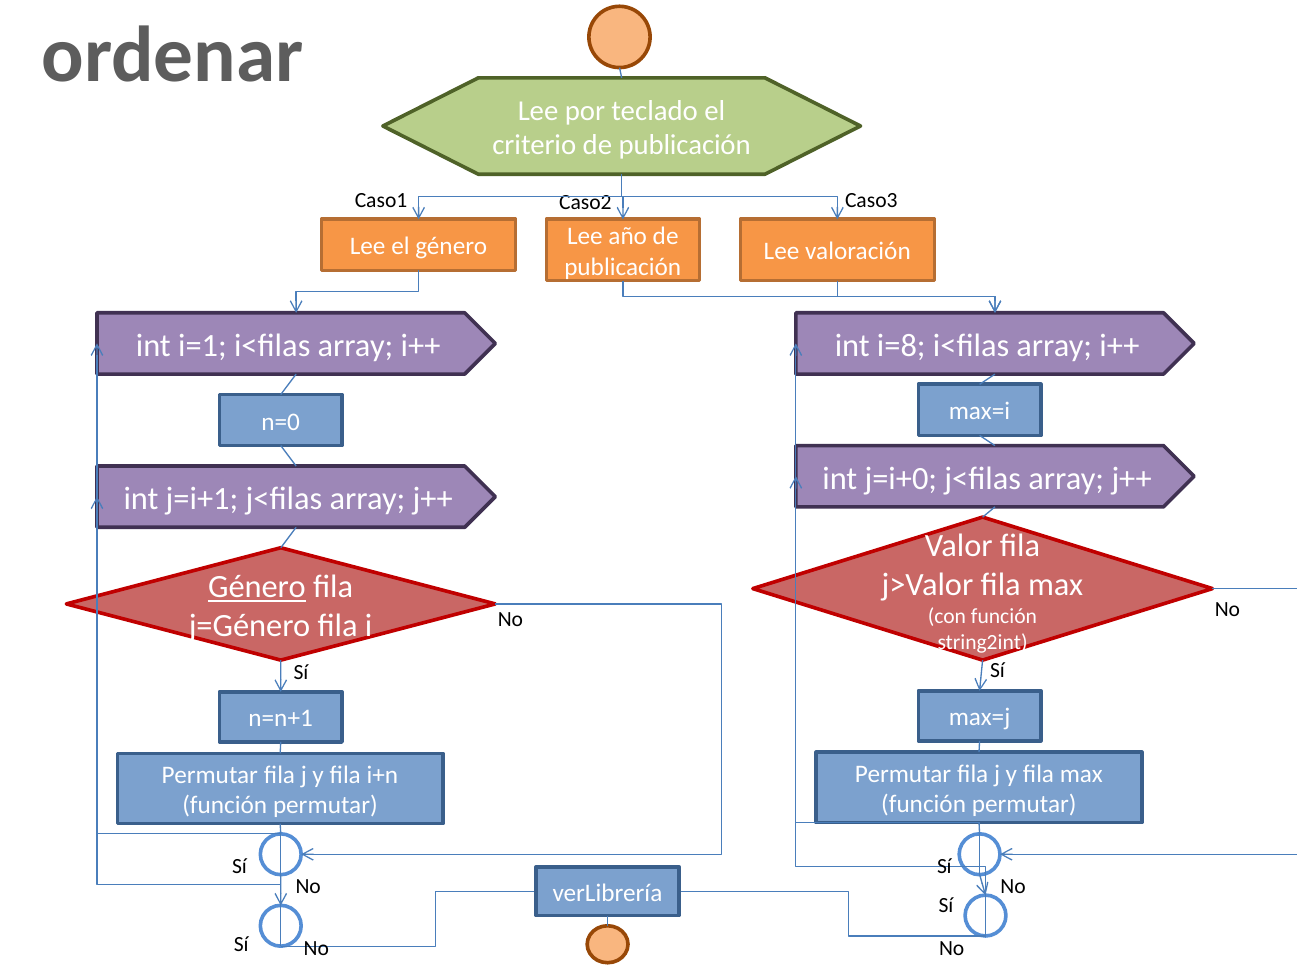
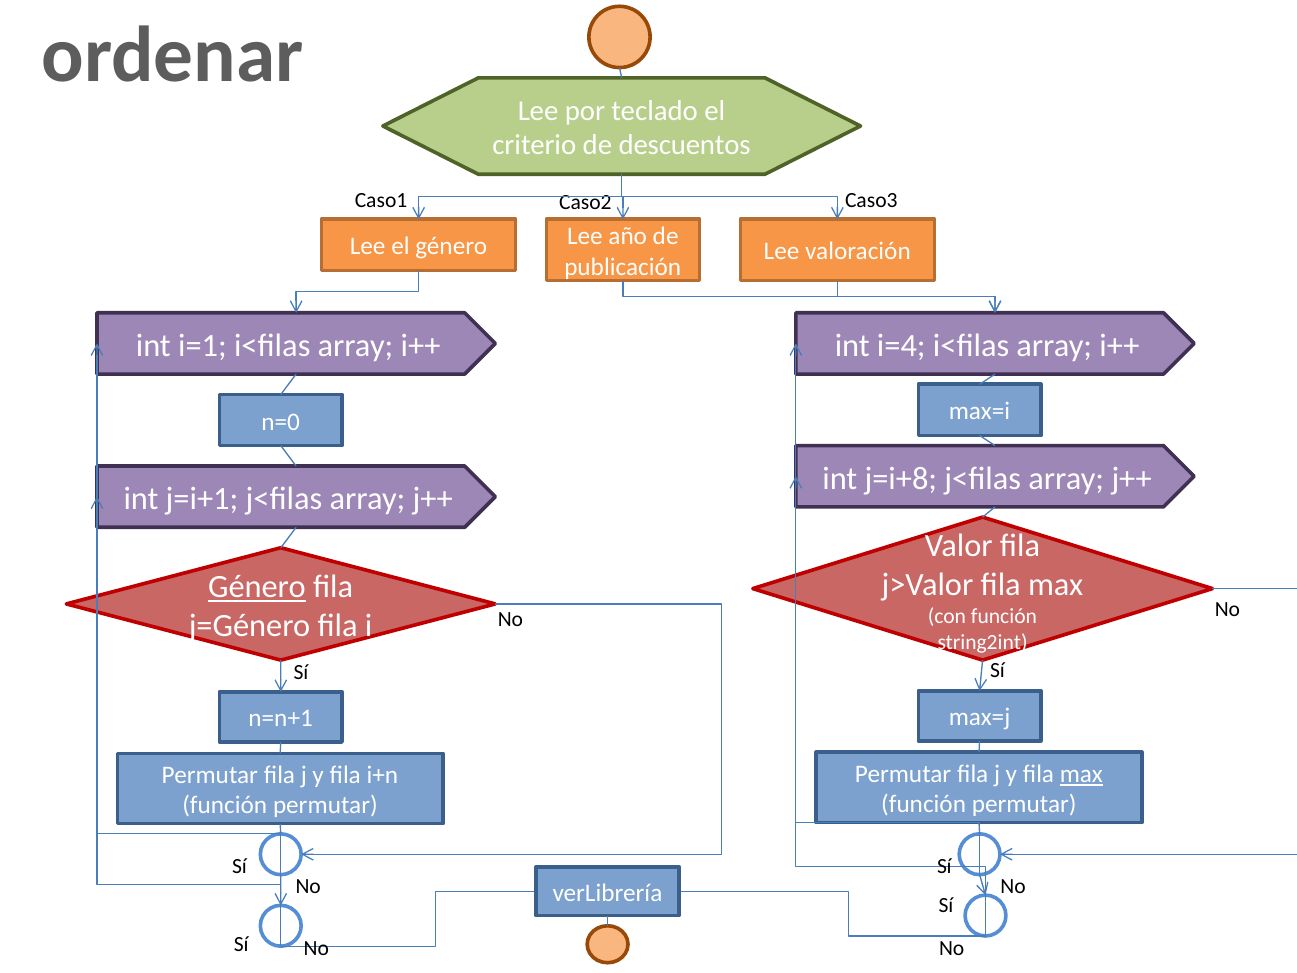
criterio de publicación: publicación -> descuentos (685, 145)
i=8: i=8 -> i=4 (901, 346)
j=i+0: j=i+0 -> j=i+8 (901, 478)
max underline: none -> present (1081, 774)
